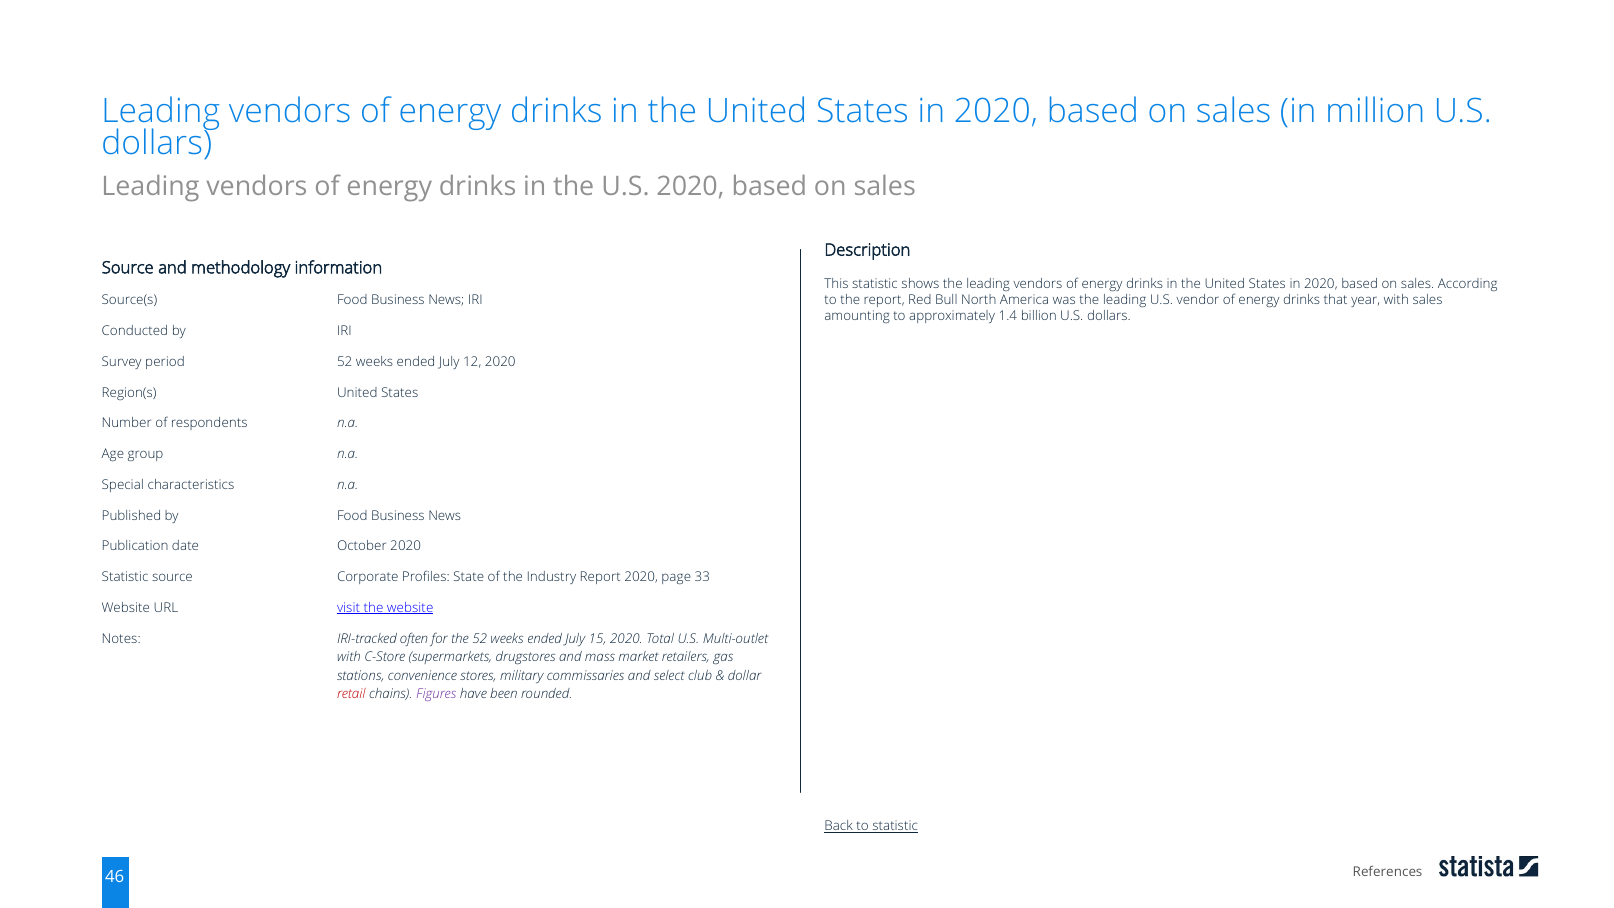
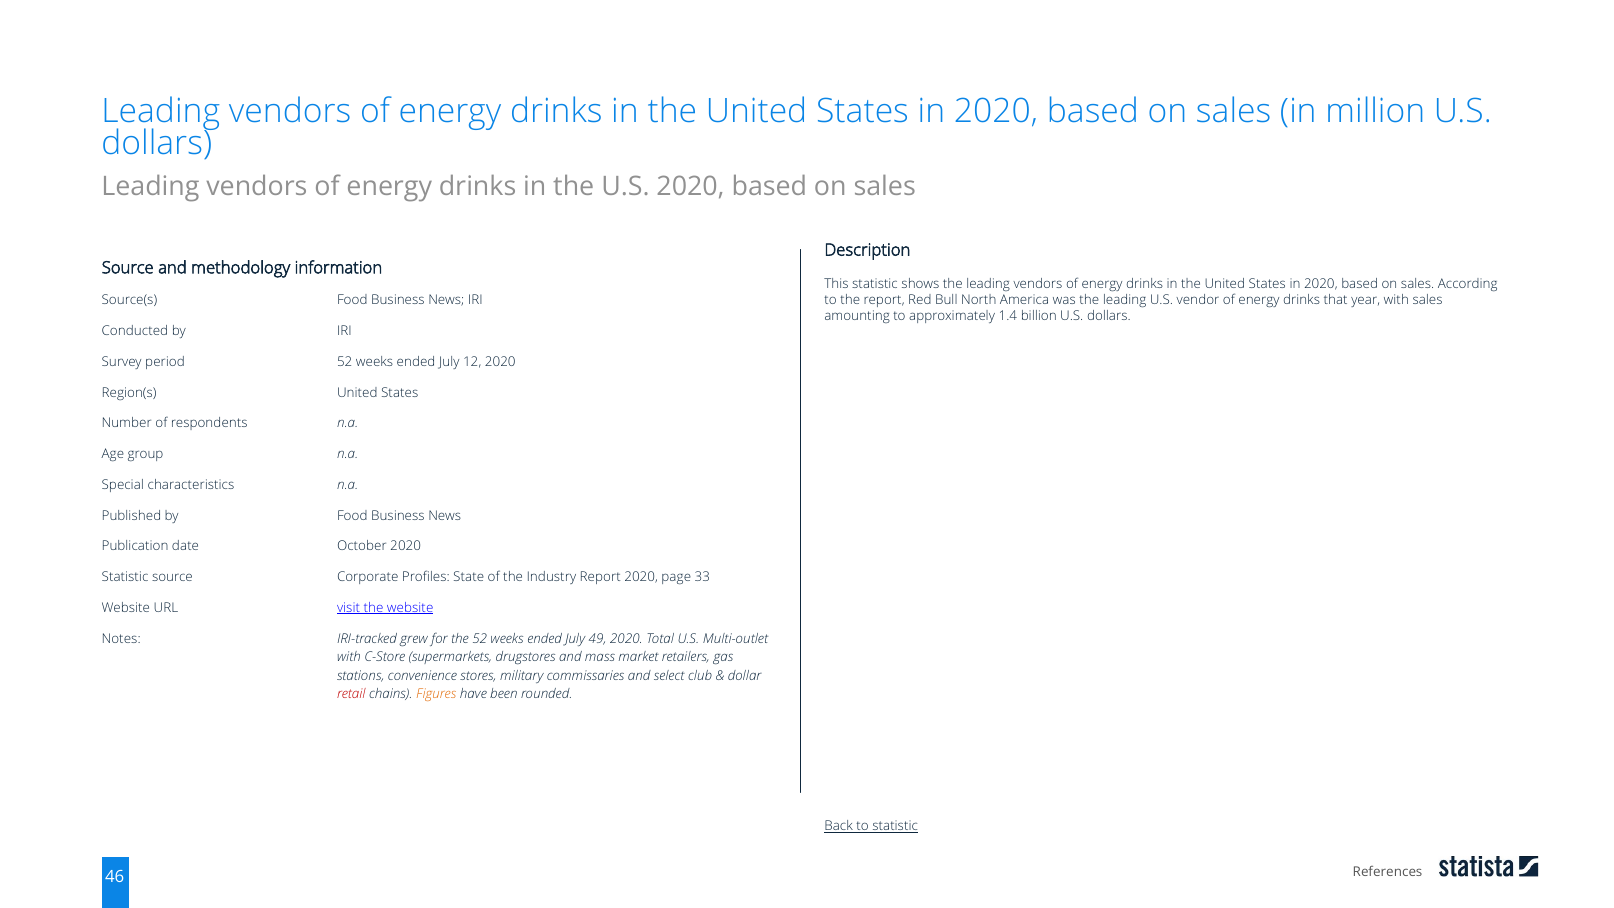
often: often -> grew (414, 639)
15: 15 -> 49 (598, 639)
Figures colour: purple -> orange (436, 694)
